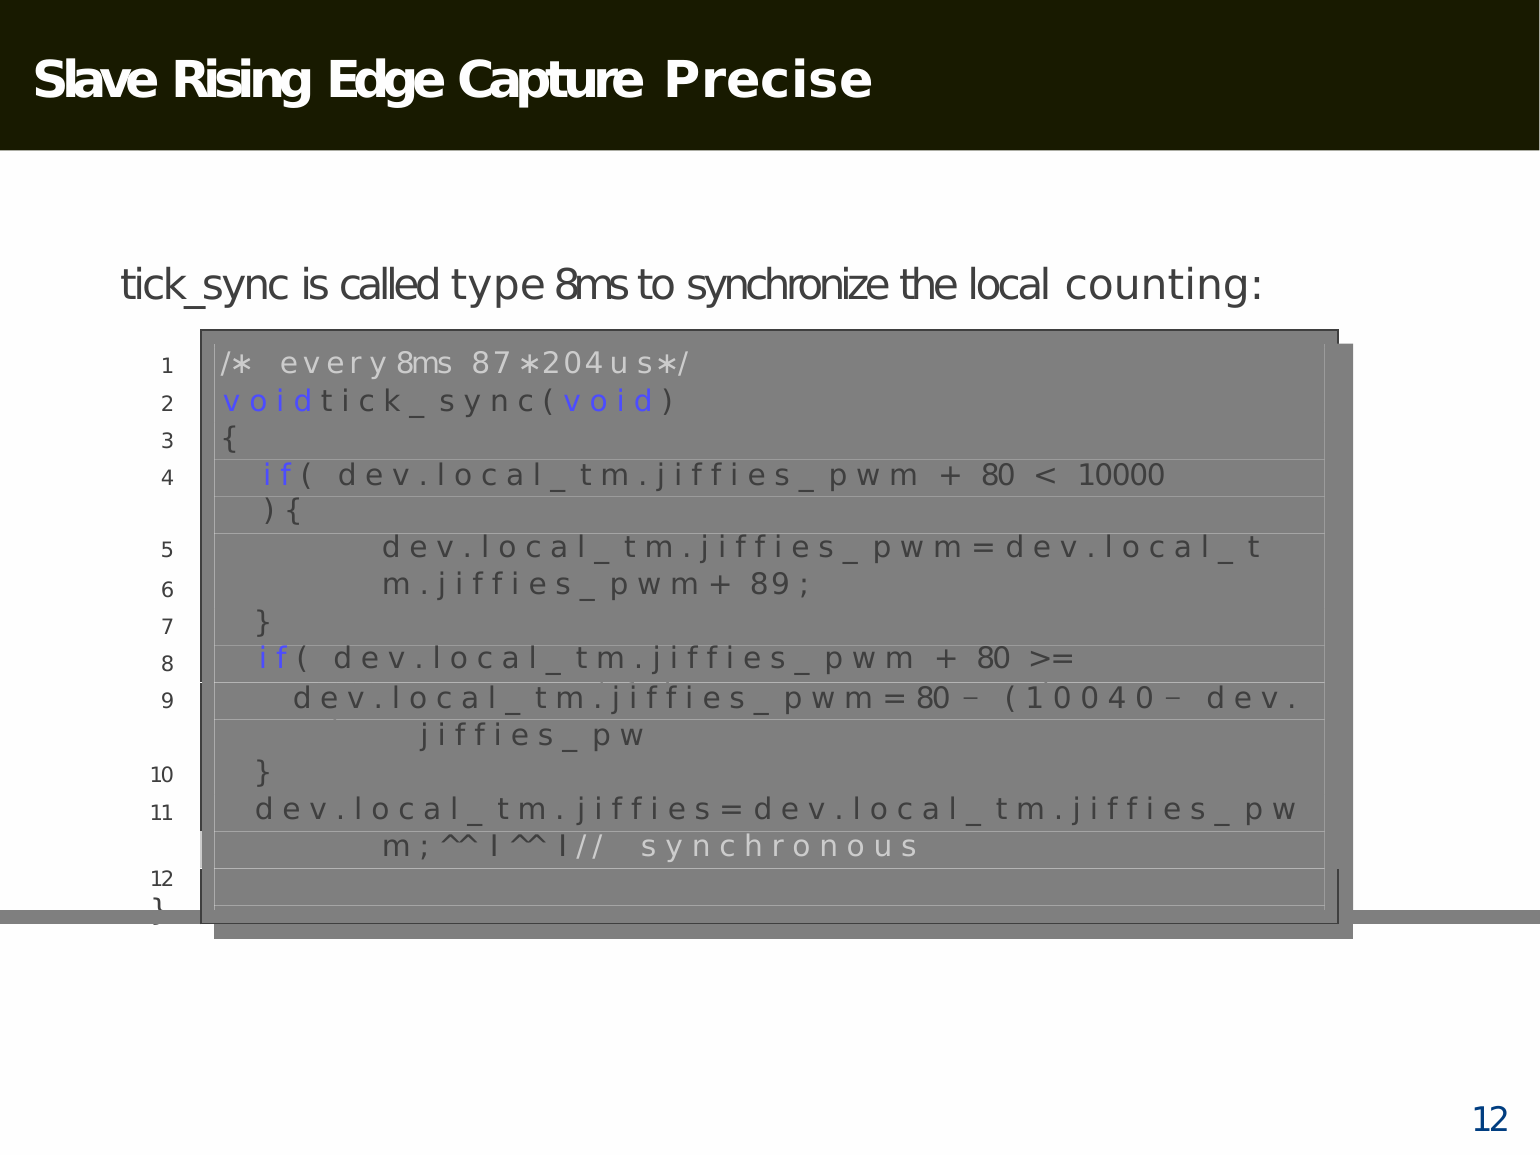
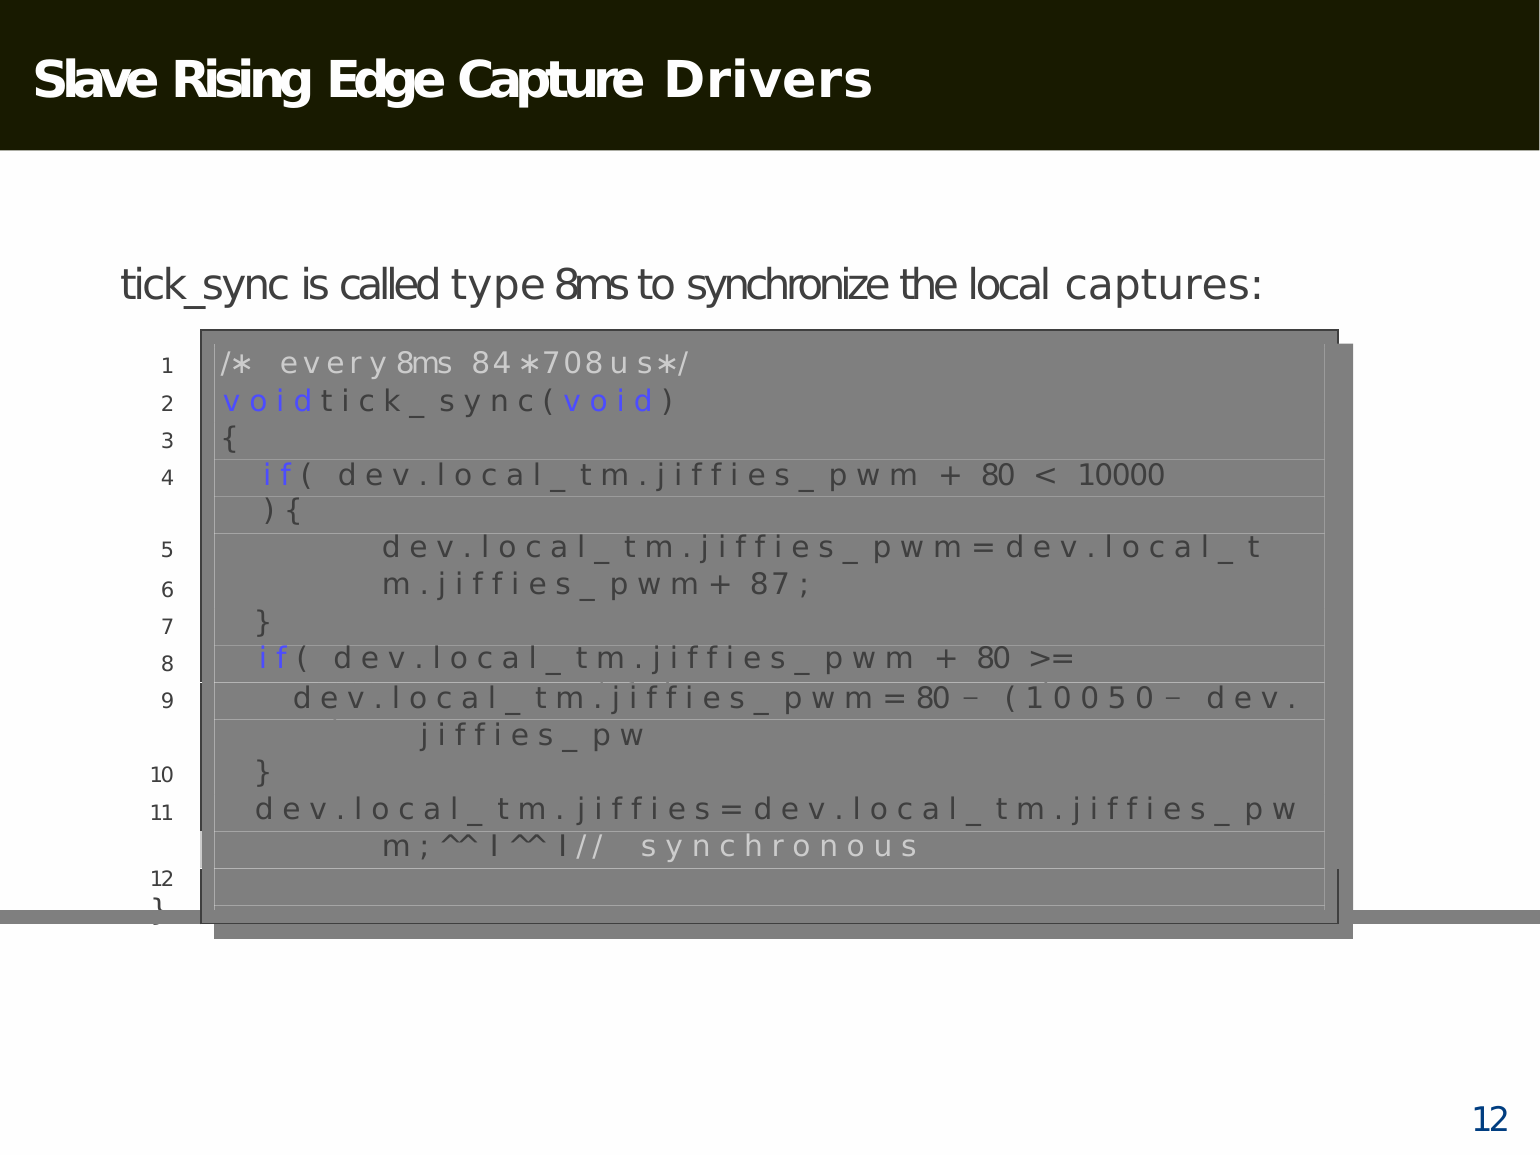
Precise: Precise -> Drivers (769, 81)
counting: counting -> captures (1164, 286)
8 7: 7 -> 4 (502, 364)
2: 2 -> 7 (551, 364)
4: 4 -> 8 (594, 364)
9: 9 -> 7 (781, 585)
4: 4 -> 5 (1117, 699)
